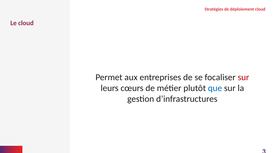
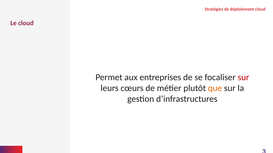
que colour: blue -> orange (215, 88)
